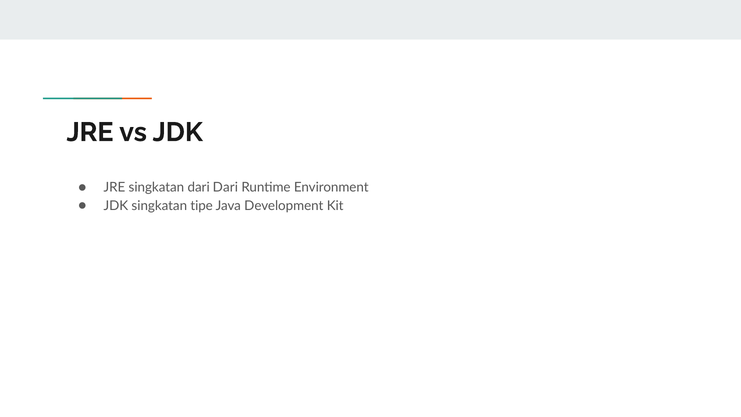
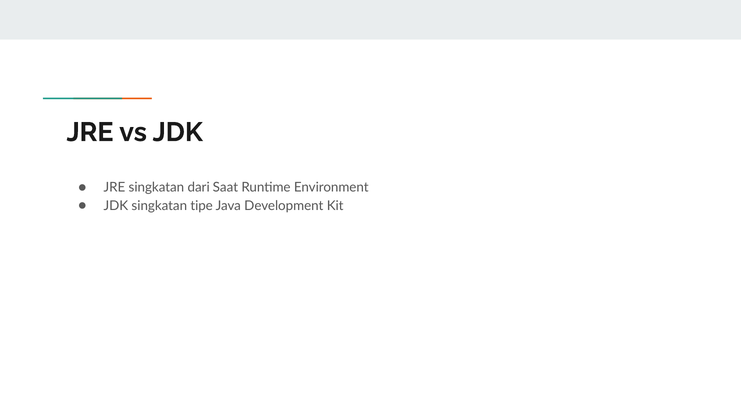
dari Dari: Dari -> Saat (225, 187)
